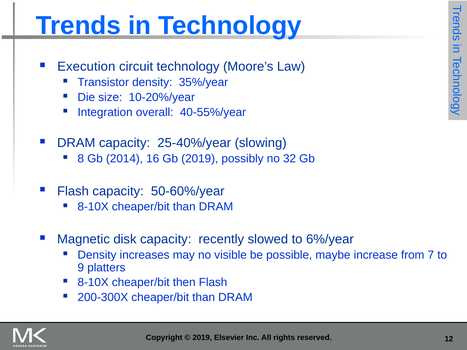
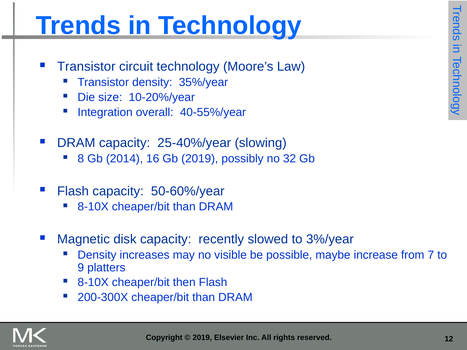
Execution: Execution -> Transistor (86, 67)
6%/year: 6%/year -> 3%/year (330, 239)
